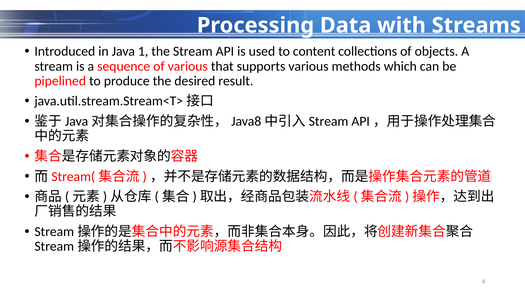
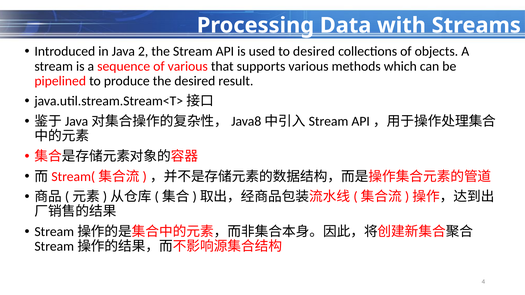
1: 1 -> 2 (143, 51)
to content: content -> desired (314, 51)
